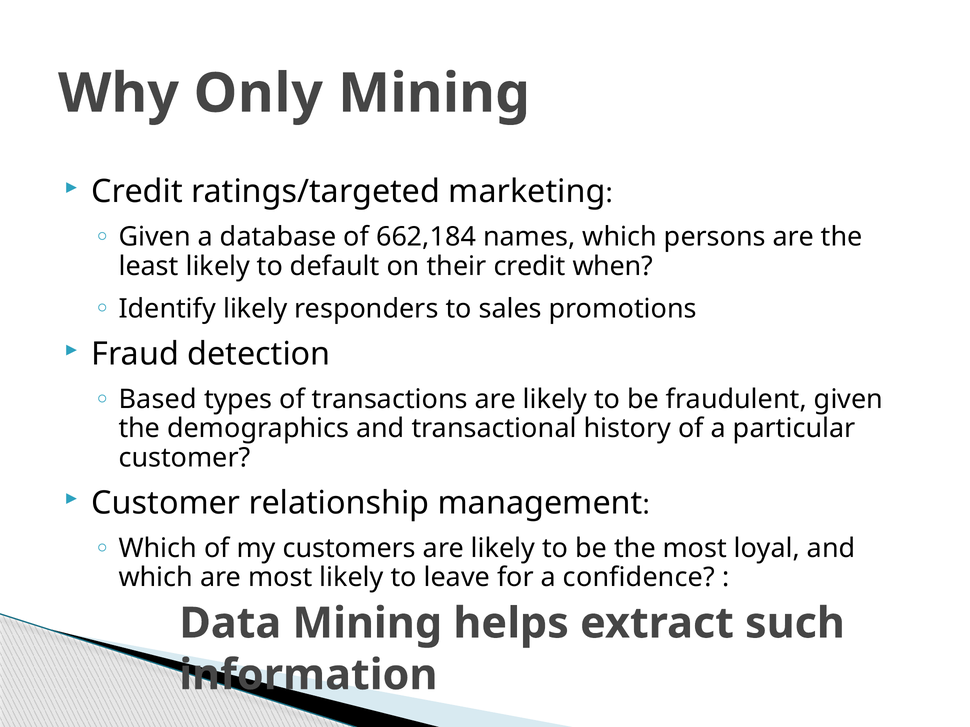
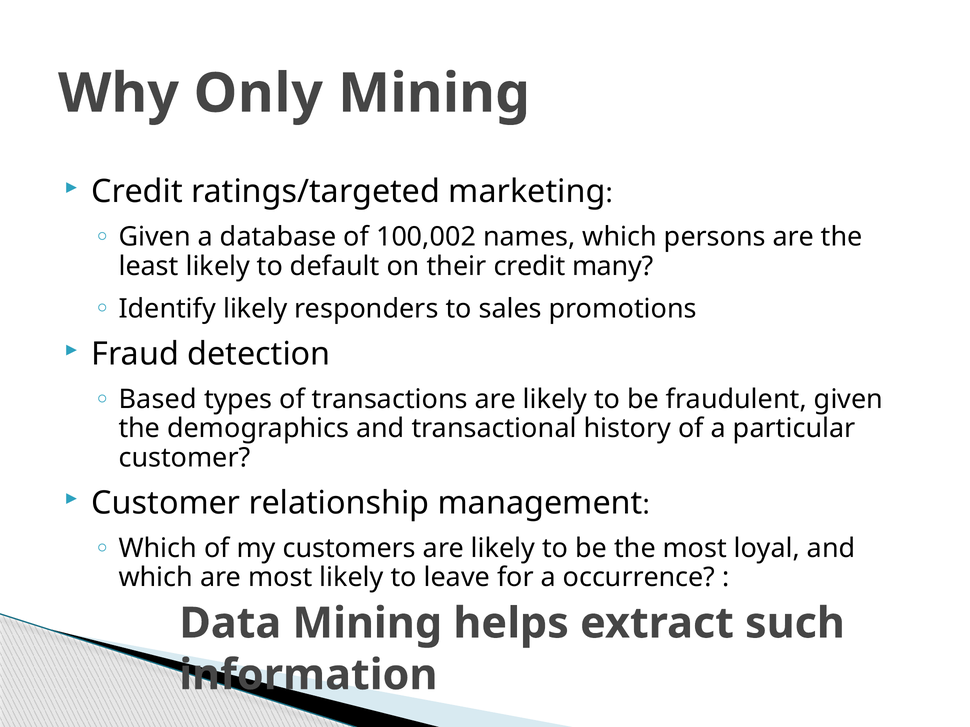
662,184: 662,184 -> 100,002 (426, 237)
when: when -> many (613, 266)
confidence: confidence -> occurrence (639, 578)
